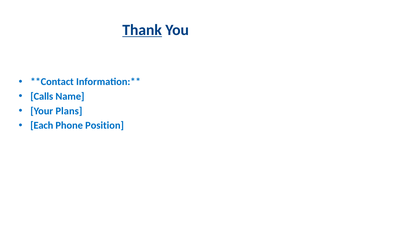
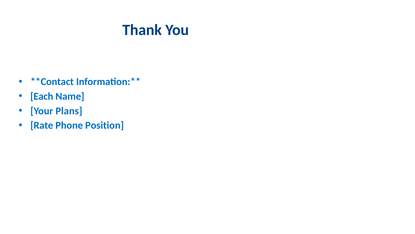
Thank underline: present -> none (142, 30)
Calls: Calls -> Each (42, 96)
Each: Each -> Rate (42, 125)
